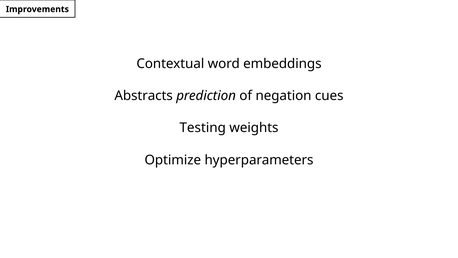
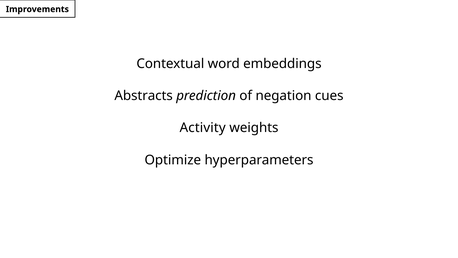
Testing: Testing -> Activity (203, 128)
